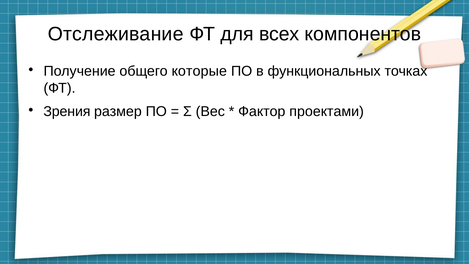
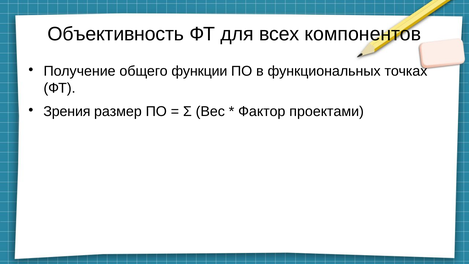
Отслеживание: Отслеживание -> Объективность (116, 34)
которые: которые -> функции (199, 71)
